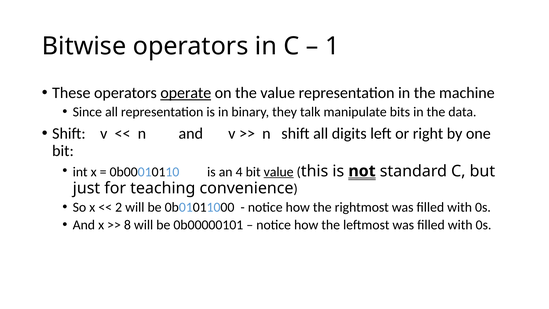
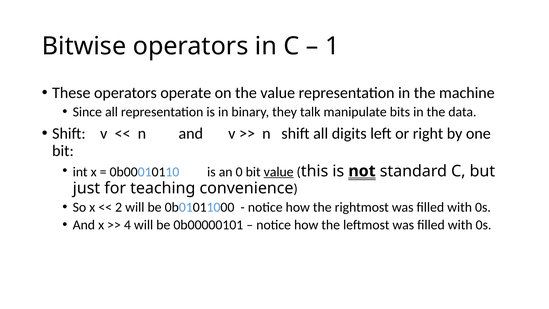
operate underline: present -> none (186, 93)
4: 4 -> 0 (239, 172)
8: 8 -> 4 (127, 225)
